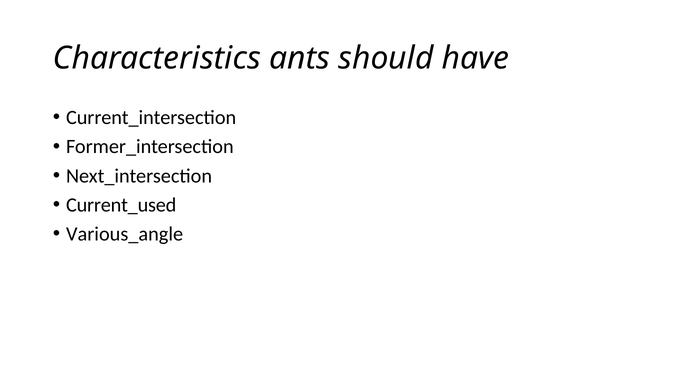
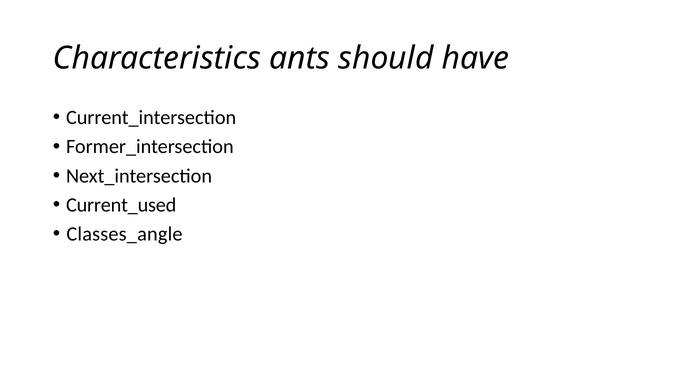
Various_angle: Various_angle -> Classes_angle (124, 234)
